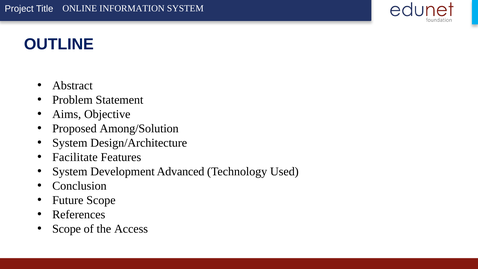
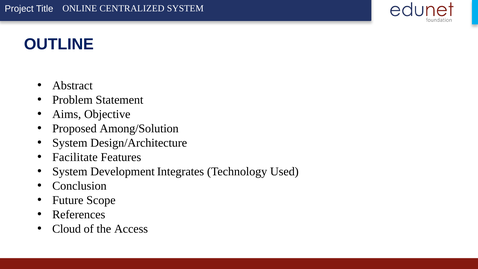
INFORMATION: INFORMATION -> CENTRALIZED (132, 9)
Advanced: Advanced -> Integrates (181, 171)
Scope: Scope -> Cloud (67, 229)
